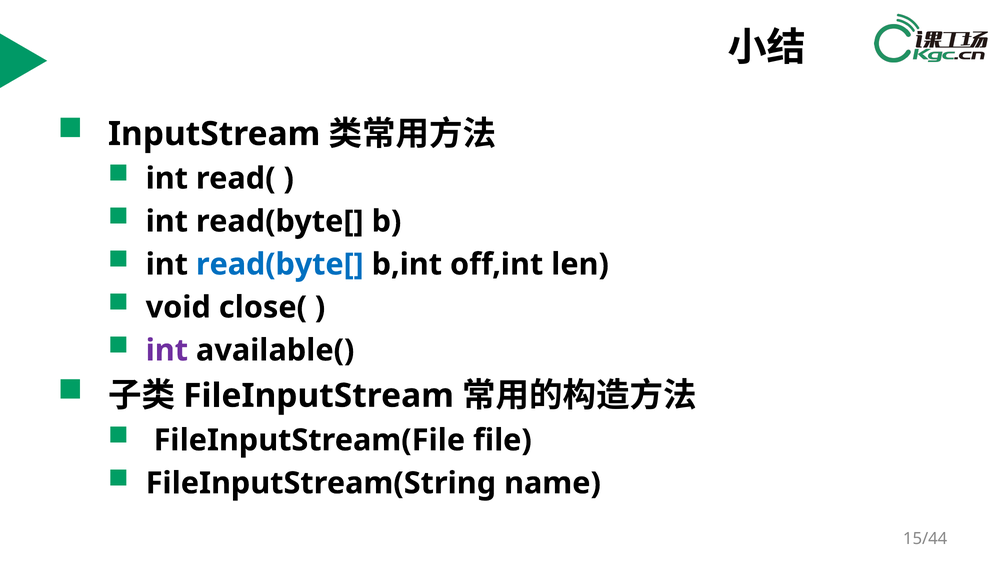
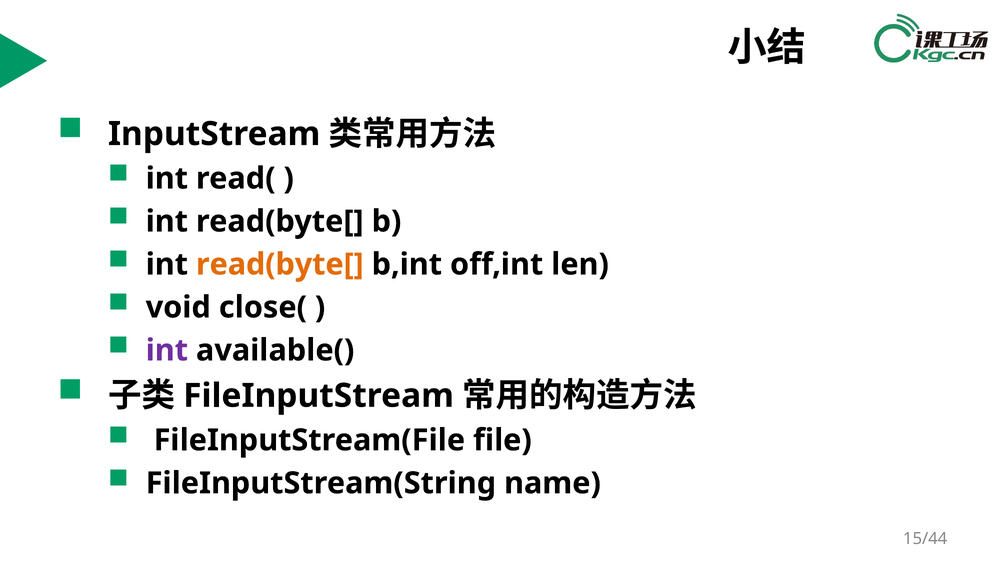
read(byte[ colour: blue -> orange (280, 265)
